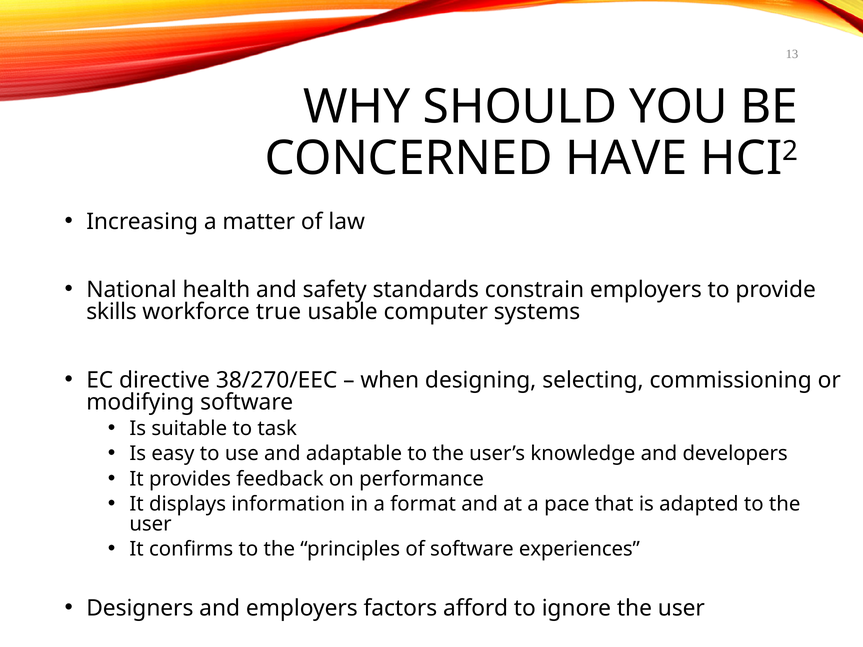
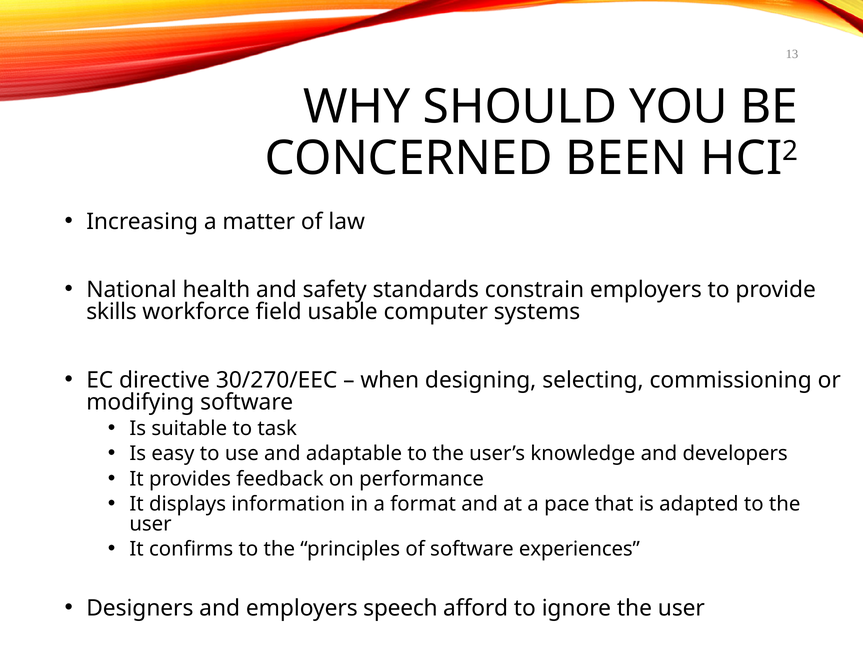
HAVE: HAVE -> BEEN (626, 159)
true: true -> field (279, 312)
38/270/EEC: 38/270/EEC -> 30/270/EEC (277, 380)
factors: factors -> speech (400, 608)
